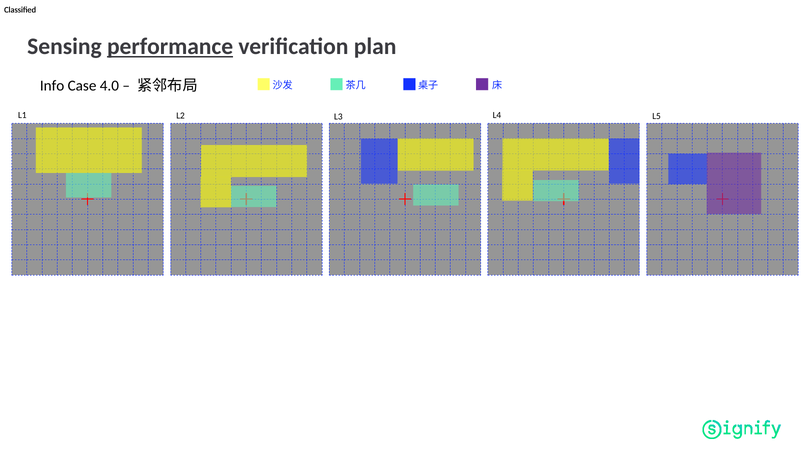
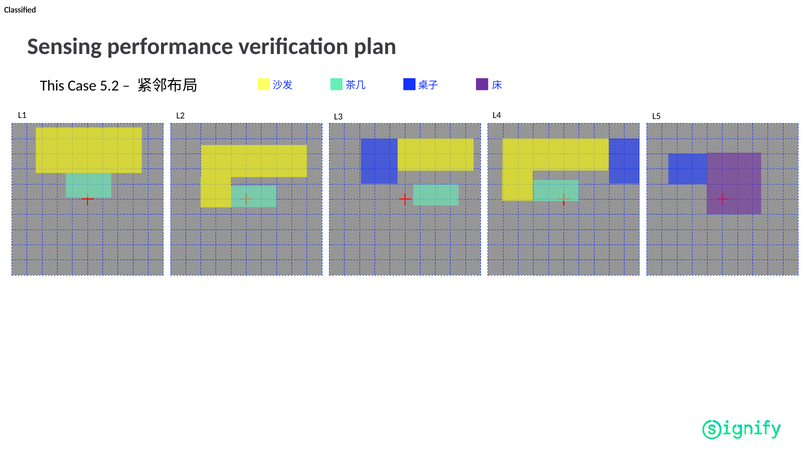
performance underline: present -> none (170, 47)
Info: Info -> This (52, 86)
4.0: 4.0 -> 5.2 (109, 86)
